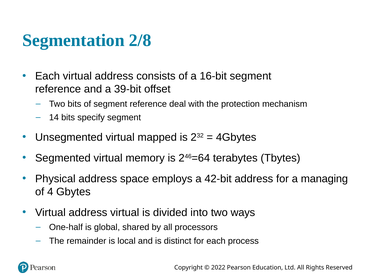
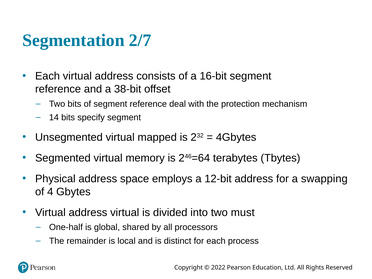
2/8: 2/8 -> 2/7 (140, 40)
39-bit: 39-bit -> 38-bit (128, 89)
42-bit: 42-bit -> 12-bit (218, 179)
managing: managing -> swapping (324, 179)
ways: ways -> must (243, 213)
